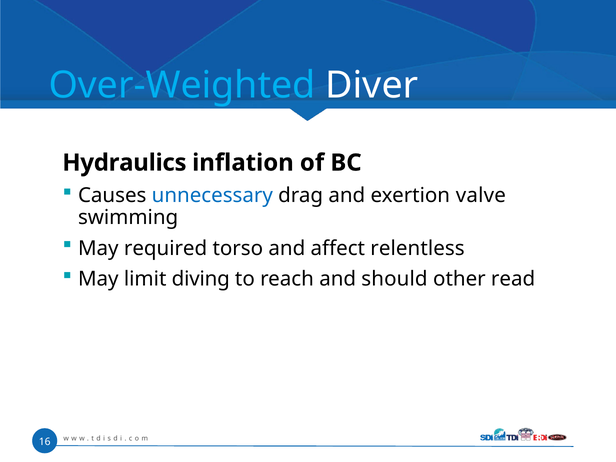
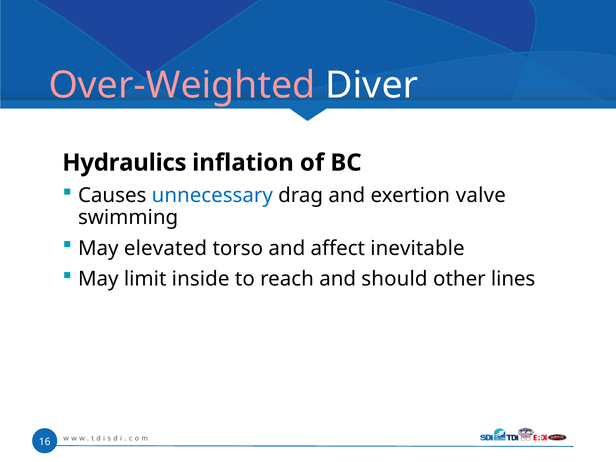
Over-Weighted colour: light blue -> pink (182, 85)
required: required -> elevated (165, 248)
relentless: relentless -> inevitable (418, 248)
diving: diving -> inside (201, 279)
read: read -> lines (513, 279)
